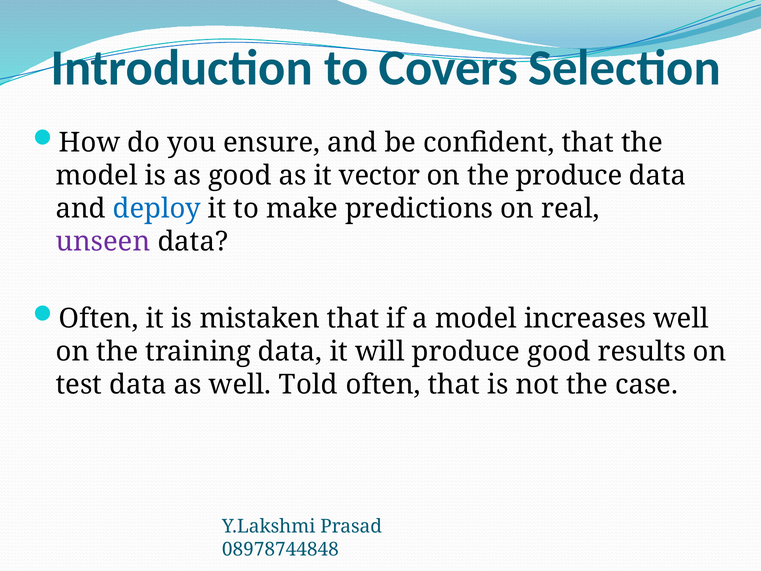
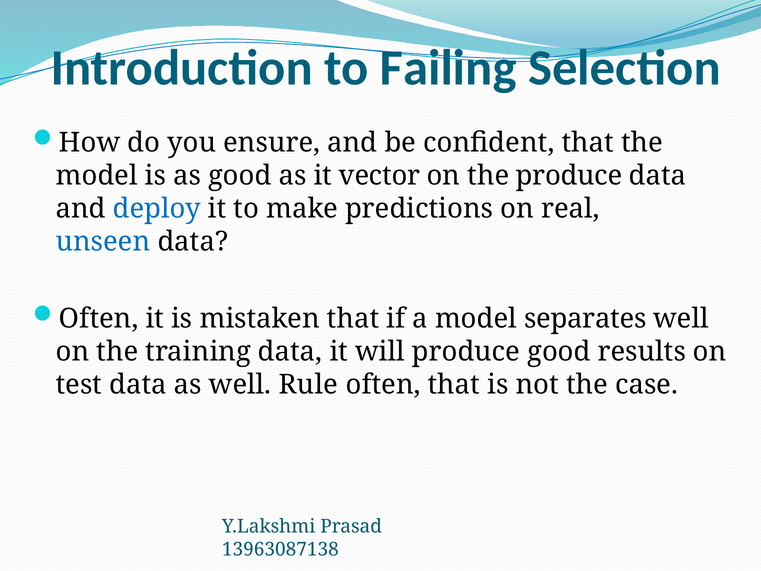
Covers: Covers -> Failing (448, 68)
unseen colour: purple -> blue (103, 242)
increases: increases -> separates (585, 318)
Told: Told -> Rule (308, 384)
08978744848: 08978744848 -> 13963087138 (280, 549)
